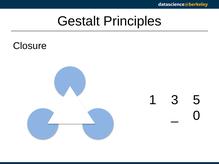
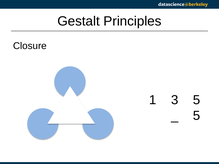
0: 0 -> 5 (197, 116)
